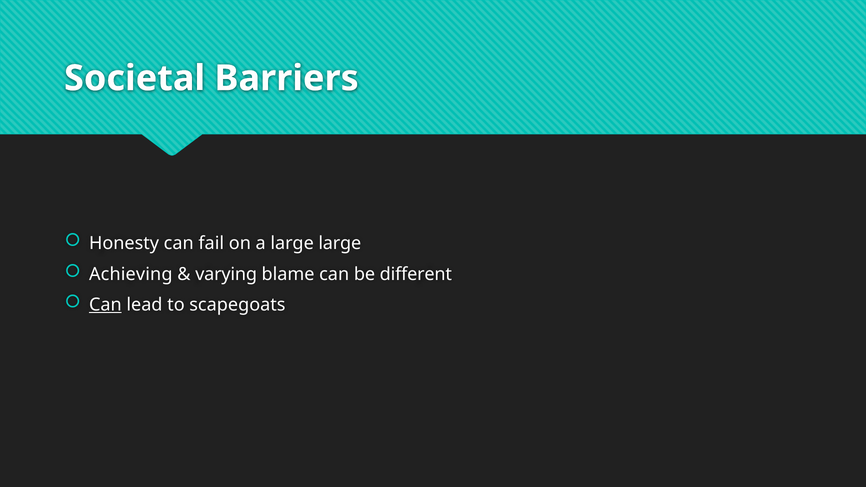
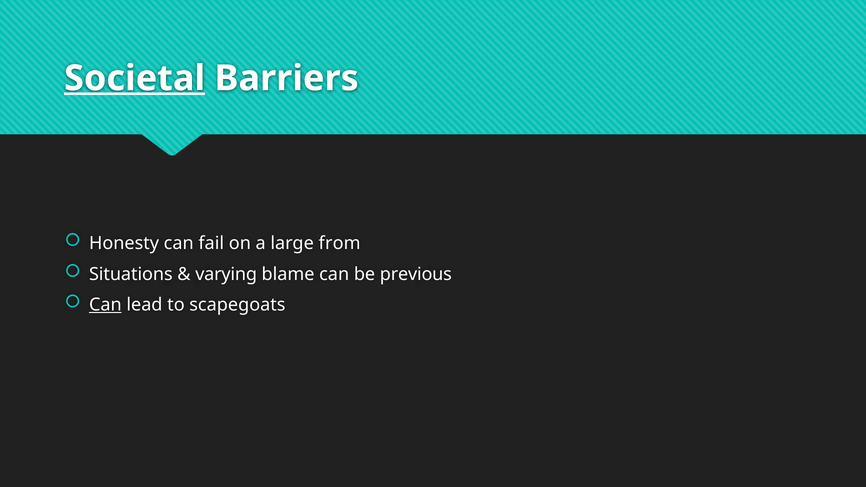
Societal underline: none -> present (135, 78)
large large: large -> from (340, 243)
Achieving: Achieving -> Situations (131, 274)
different: different -> previous (416, 274)
